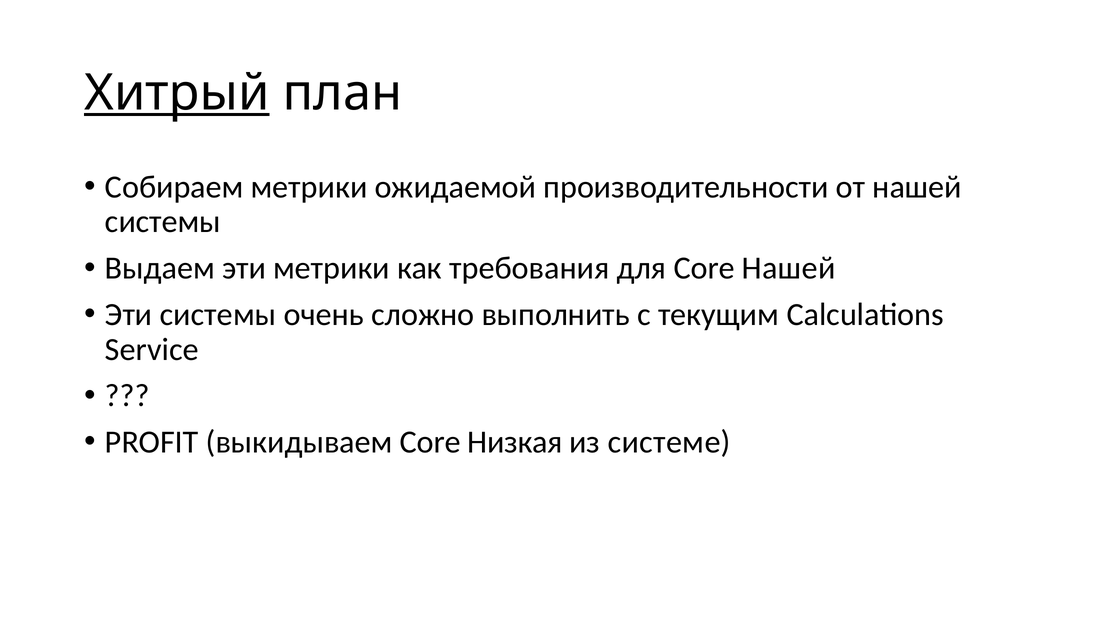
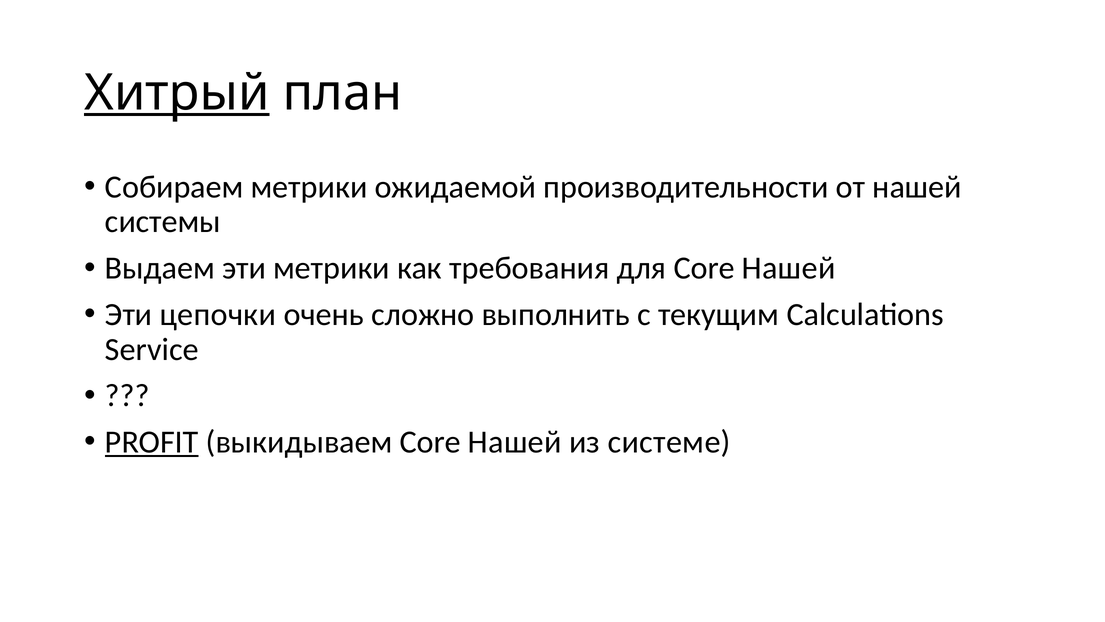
Эти системы: системы -> цепочки (218, 314)
PROFIT underline: none -> present (152, 442)
выкидываем Core Низкая: Низкая -> Нашей (515, 442)
